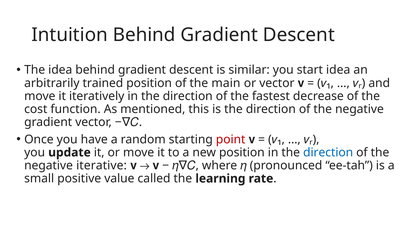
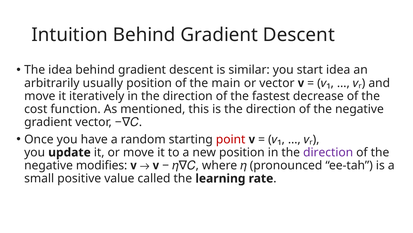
trained: trained -> usually (103, 83)
direction colour: blue -> purple (328, 152)
iterative: iterative -> modifies (102, 165)
